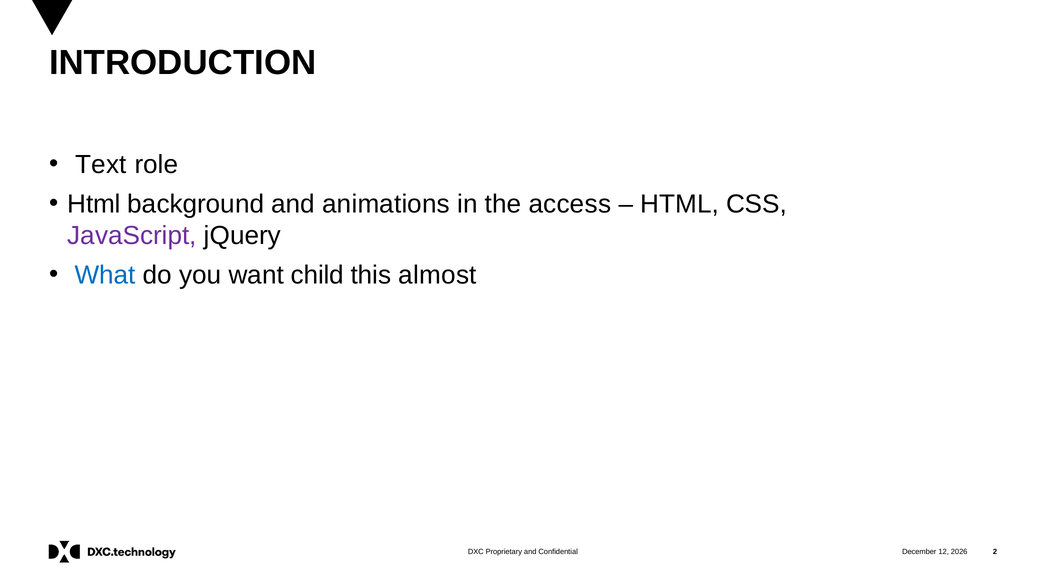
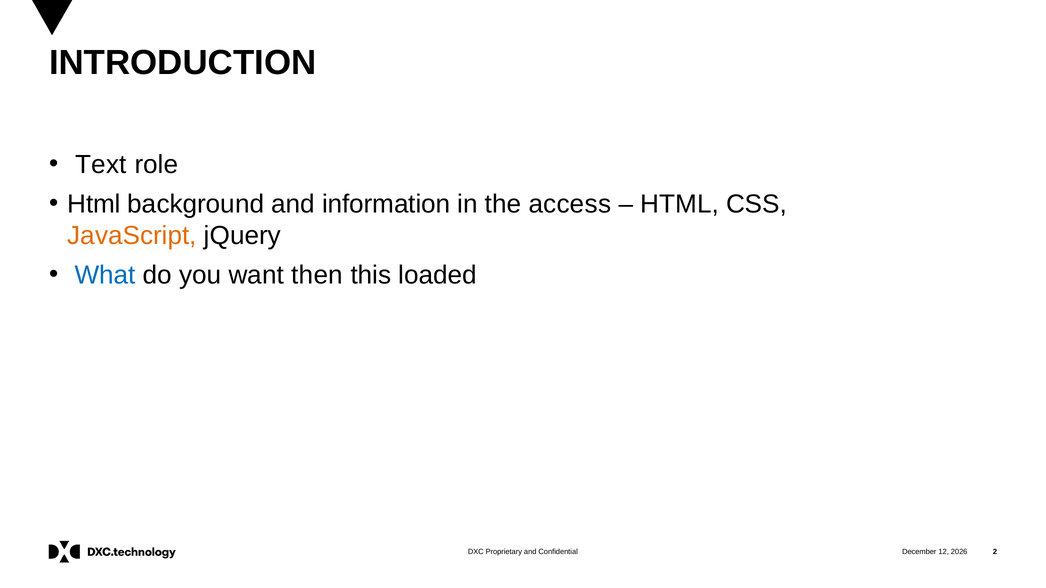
animations: animations -> information (386, 204)
JavaScript colour: purple -> orange (132, 236)
child: child -> then (317, 275)
almost: almost -> loaded (438, 275)
